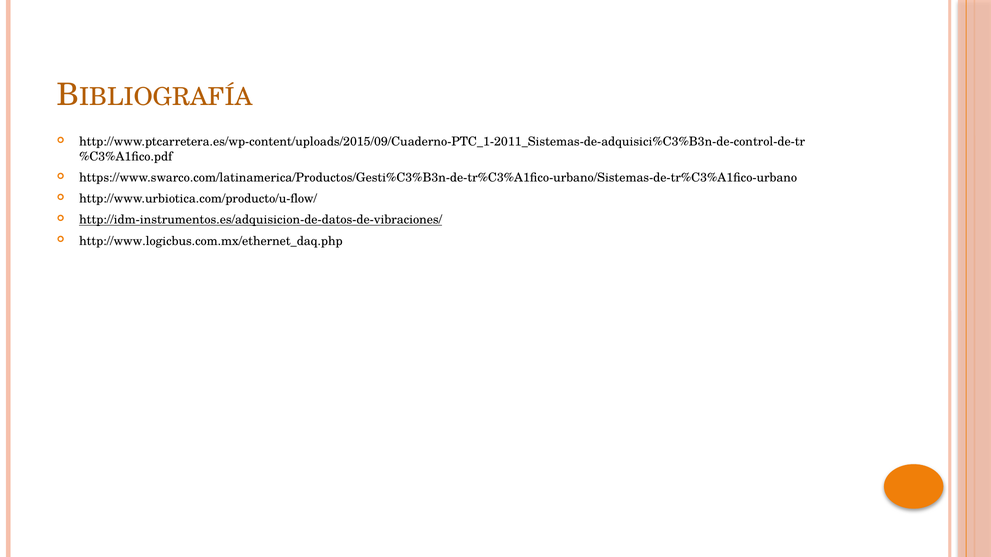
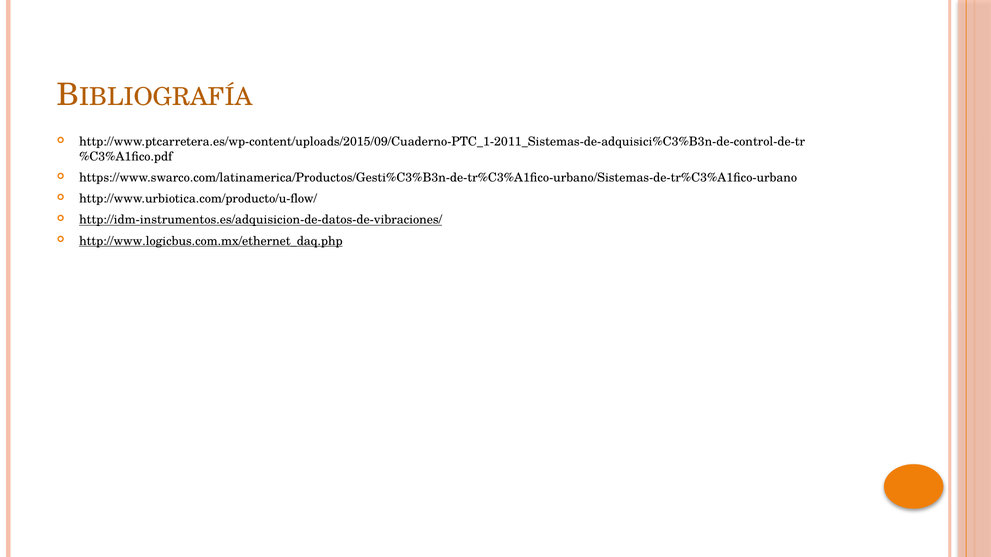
http://www.logicbus.com.mx/ethernet_daq.php underline: none -> present (211, 241)
